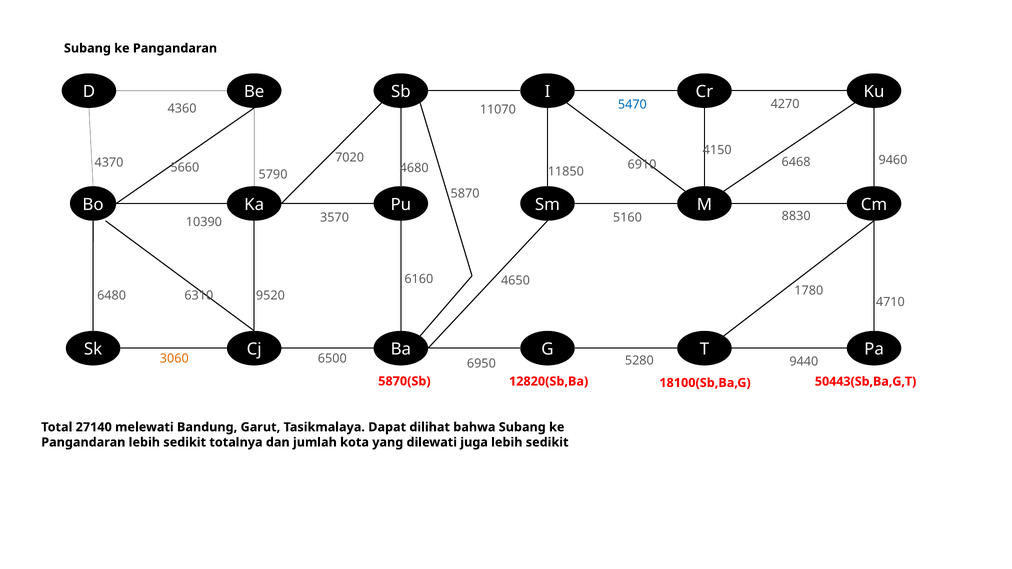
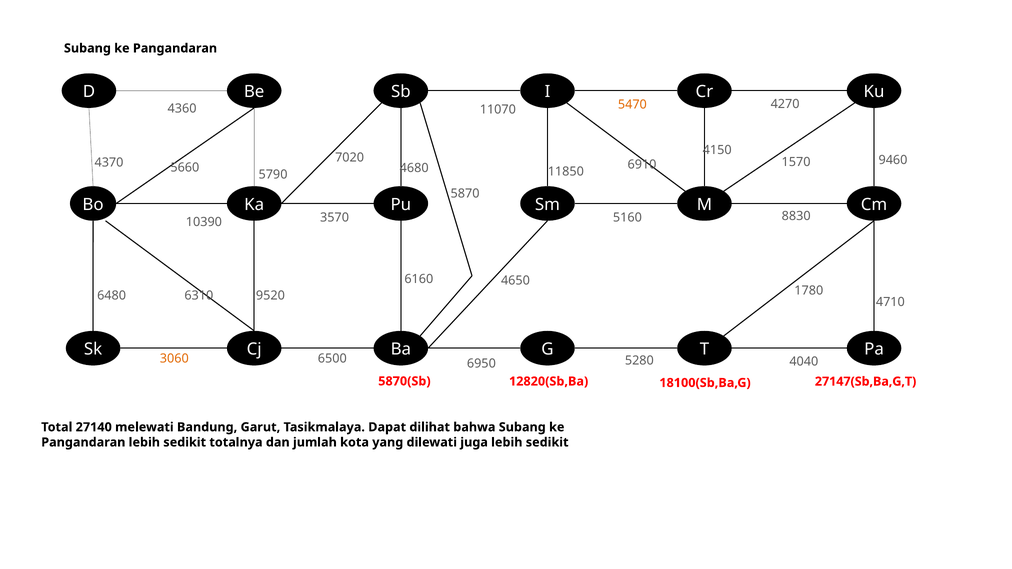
5470 colour: blue -> orange (632, 104)
6468: 6468 -> 1570 (796, 162)
9440: 9440 -> 4040 (804, 362)
50443(Sb,Ba,G,T: 50443(Sb,Ba,G,T -> 27147(Sb,Ba,G,T (866, 382)
